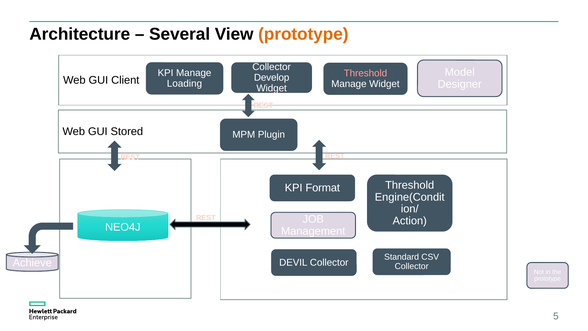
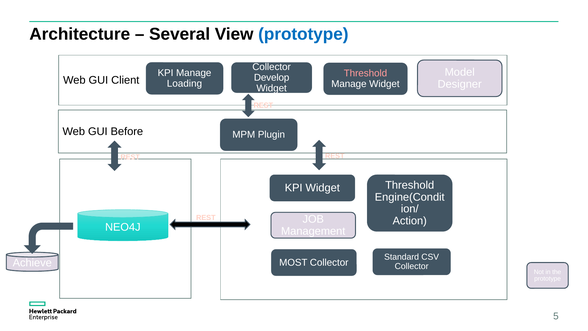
prototype colour: orange -> blue (303, 34)
Stored: Stored -> Before (127, 131)
KPI Format: Format -> Widget (323, 188)
DEVIL: DEVIL -> MOST (293, 262)
